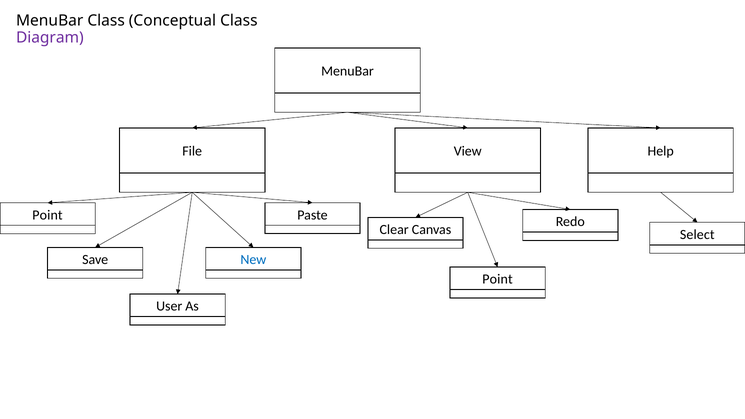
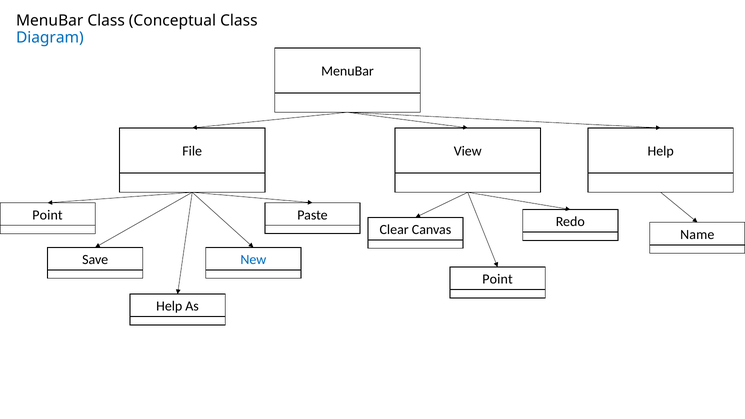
Diagram colour: purple -> blue (50, 38)
Select: Select -> Name (697, 235)
User: User -> Help (169, 306)
